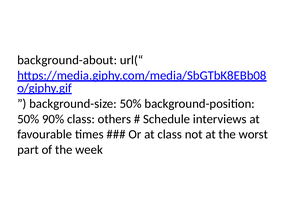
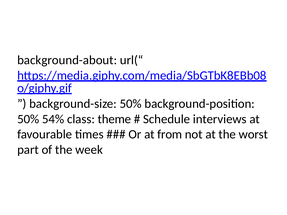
90%: 90% -> 54% (53, 119)
others: others -> theme (114, 119)
at class: class -> from (170, 134)
